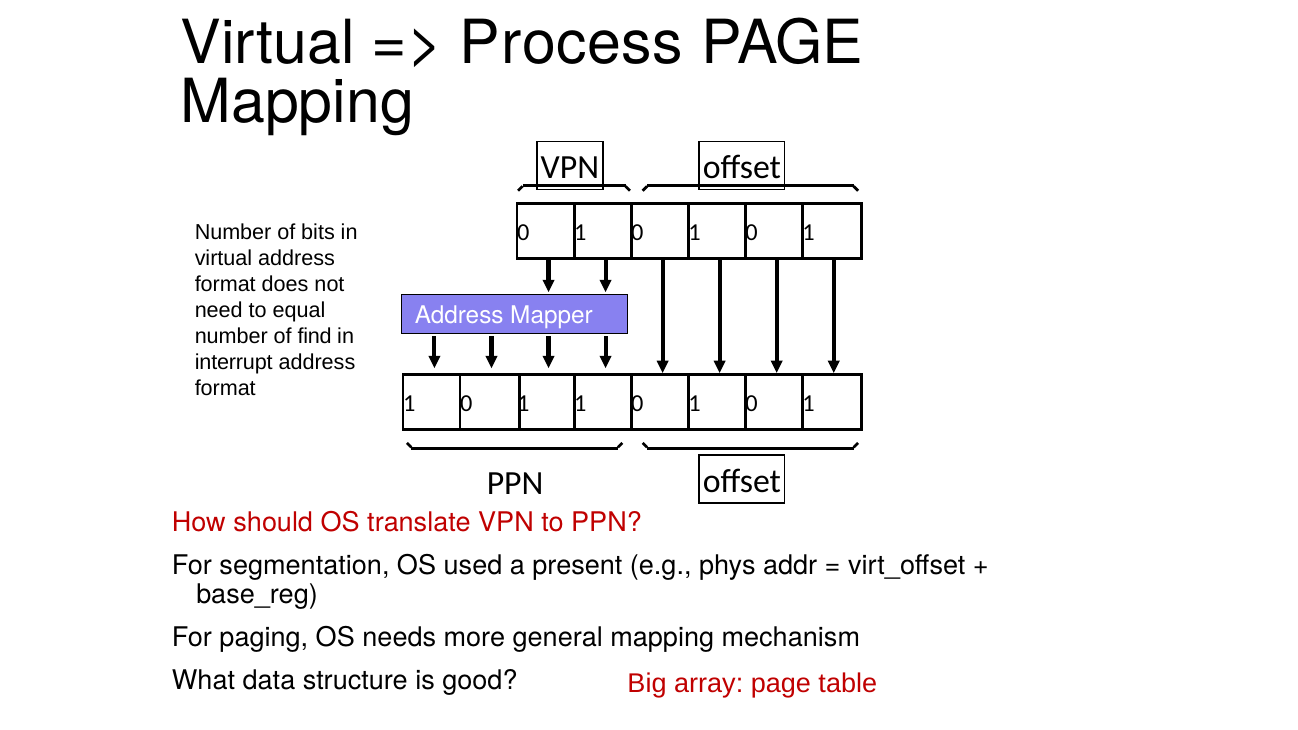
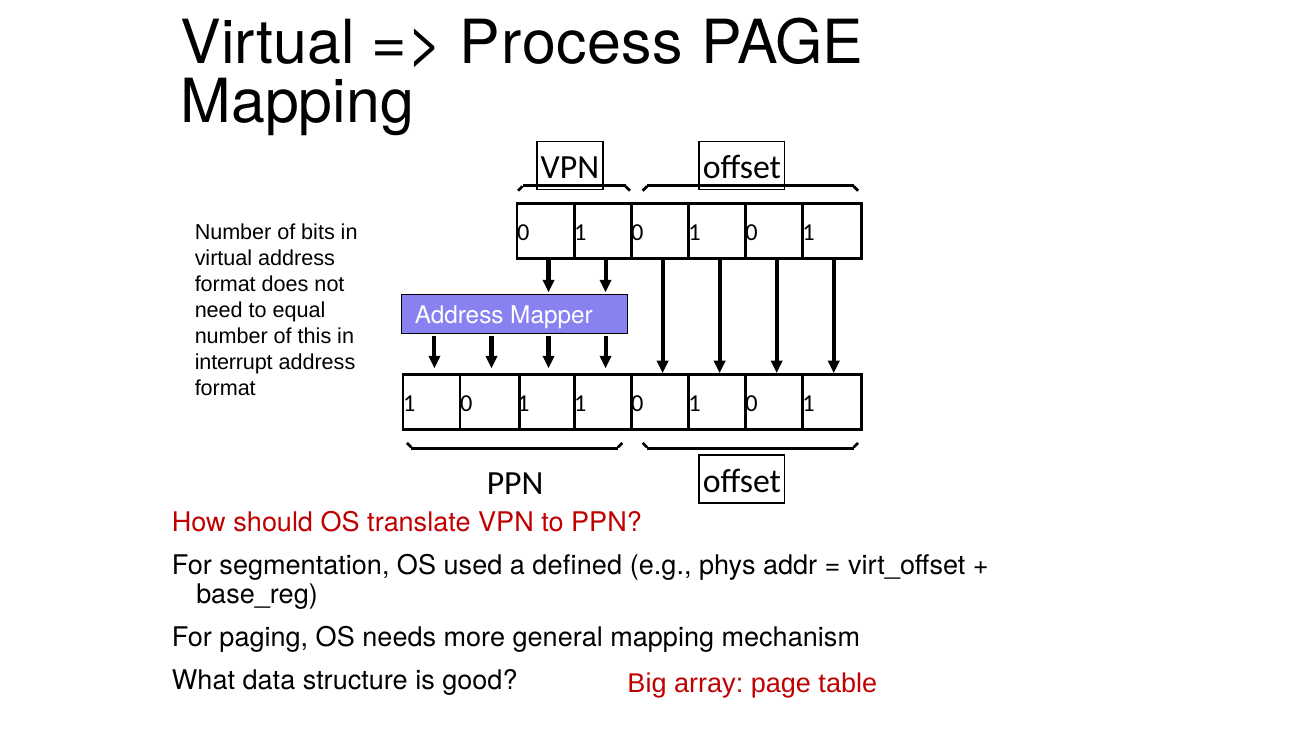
find: find -> this (315, 337)
present: present -> defined (577, 566)
